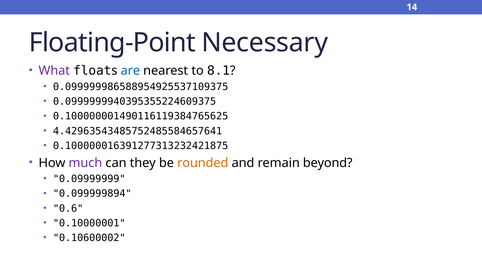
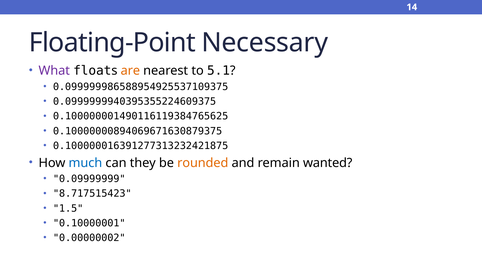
are colour: blue -> orange (130, 71)
8.1: 8.1 -> 5.1 (218, 71)
4.42963543485752485584657641: 4.42963543485752485584657641 -> 0.10000000894069671630879375 (138, 131)
much colour: purple -> blue (85, 163)
beyond: beyond -> wanted (328, 163)
0.099999894: 0.099999894 -> 8.717515423 (92, 194)
0.6: 0.6 -> 1.5 (68, 209)
0.10600002: 0.10600002 -> 0.00000002 (89, 238)
